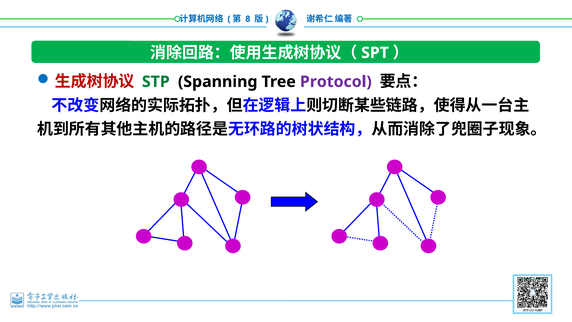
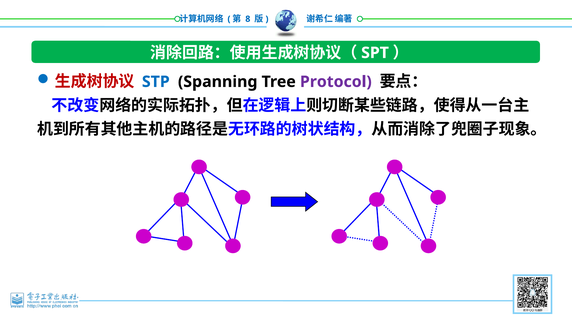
STP colour: green -> blue (156, 82)
